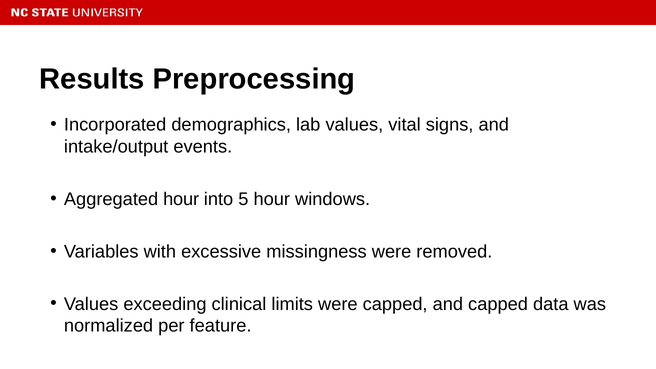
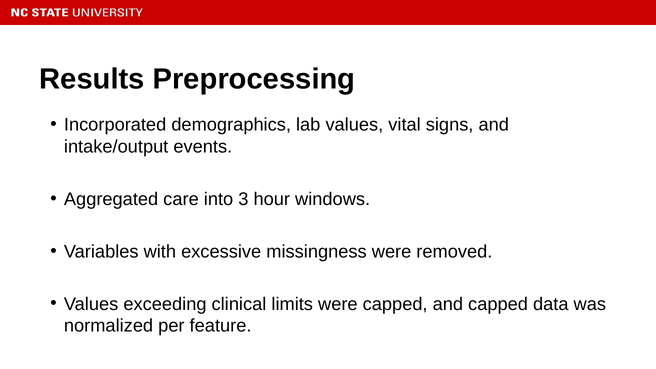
Aggregated hour: hour -> care (181, 199)
5: 5 -> 3 (243, 199)
